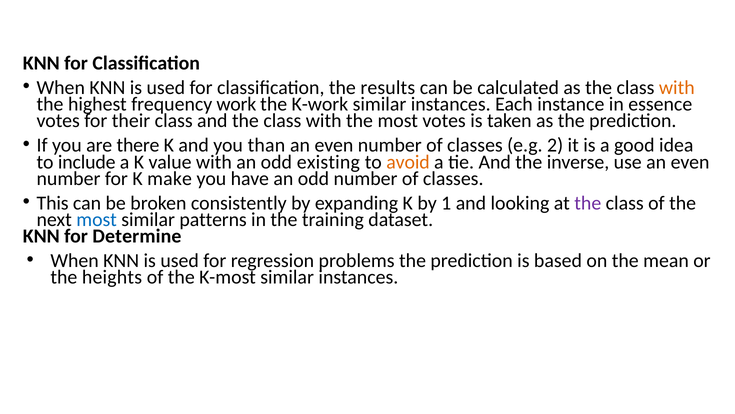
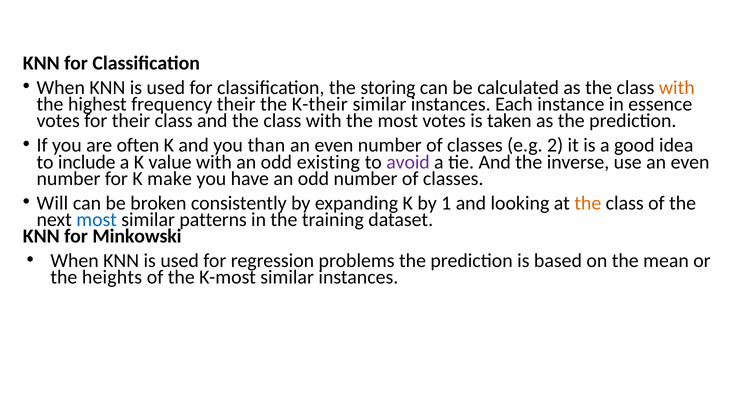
results: results -> storing (388, 87)
frequency work: work -> their (236, 104)
K-work: K-work -> K-their (320, 104)
there: there -> often (138, 145)
avoid colour: orange -> purple (408, 162)
This: This -> Will (52, 203)
the colour: purple -> orange (588, 203)
Determine: Determine -> Minkowski (137, 236)
